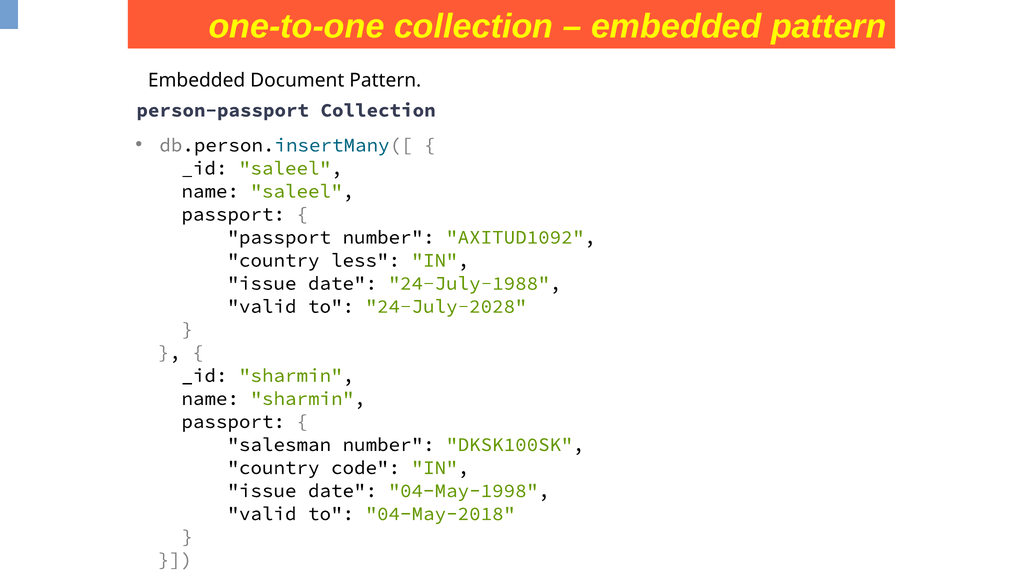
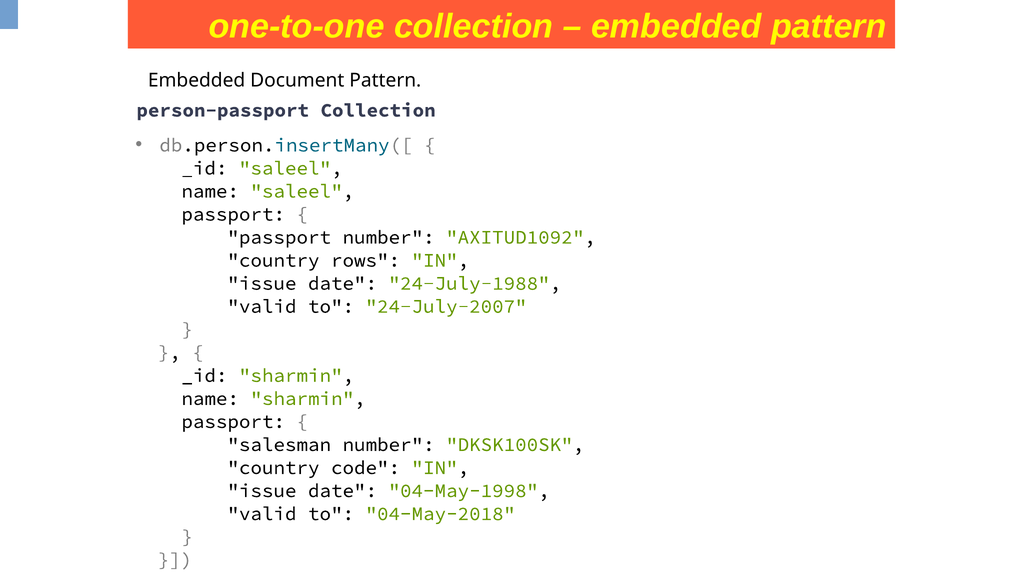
less: less -> rows (366, 260)
24-July-2028: 24-July-2028 -> 24-July-2007 (446, 306)
